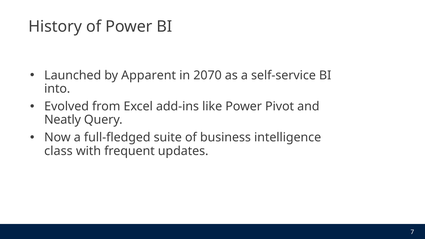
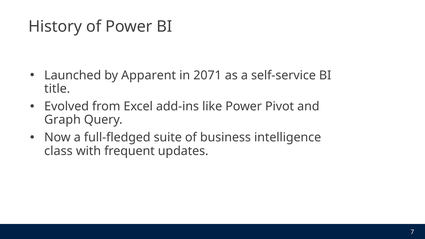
2070: 2070 -> 2071 (208, 75)
into: into -> title (57, 89)
Neatly: Neatly -> Graph (62, 120)
